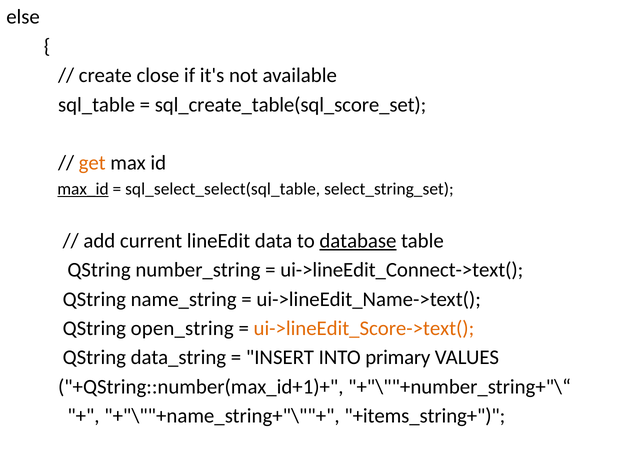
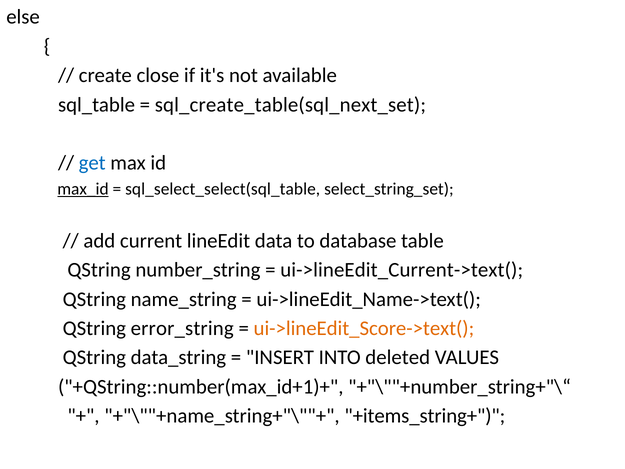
sql_create_table(sql_score_set: sql_create_table(sql_score_set -> sql_create_table(sql_next_set (290, 105)
get colour: orange -> blue (92, 163)
database underline: present -> none (358, 241)
ui->lineEdit_Connect->text(: ui->lineEdit_Connect->text( -> ui->lineEdit_Current->text( (402, 270)
open_string: open_string -> error_string (182, 328)
primary: primary -> deleted (398, 357)
